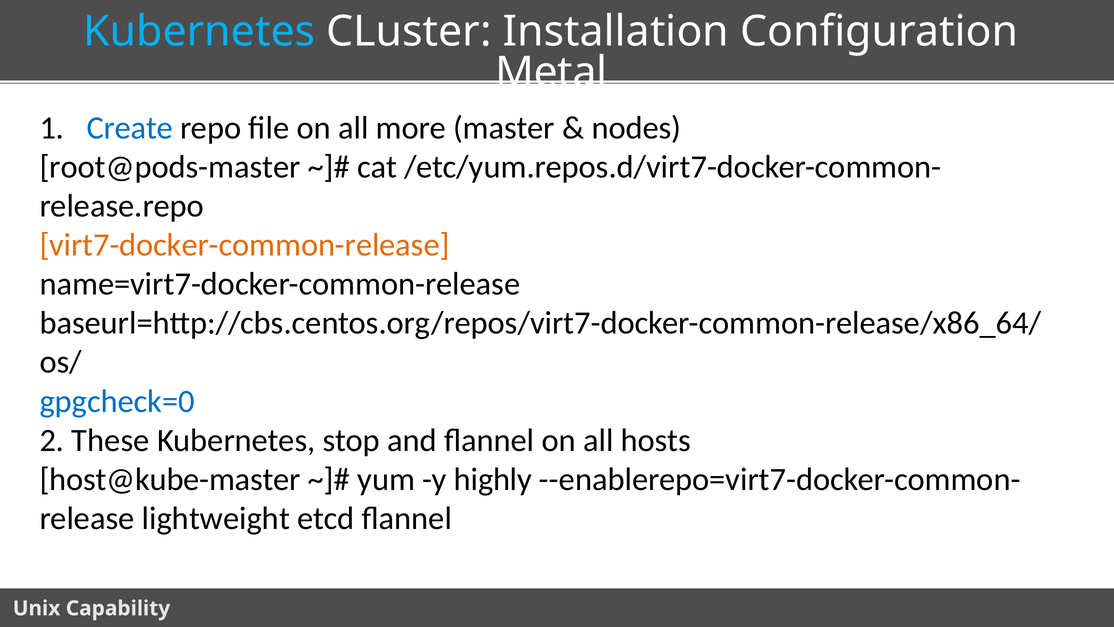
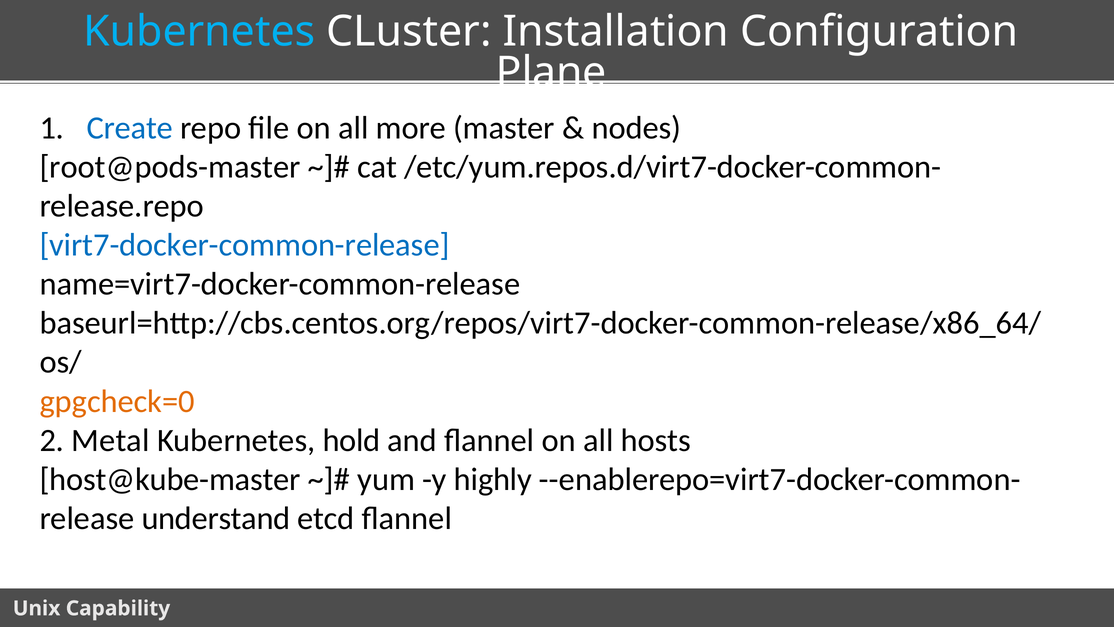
Metal: Metal -> Plane (551, 73)
virt7-docker-common-release colour: orange -> blue (245, 245)
gpgcheck=0 colour: blue -> orange (117, 401)
These: These -> Metal (111, 440)
stop: stop -> hold (351, 440)
lightweight: lightweight -> understand (216, 518)
